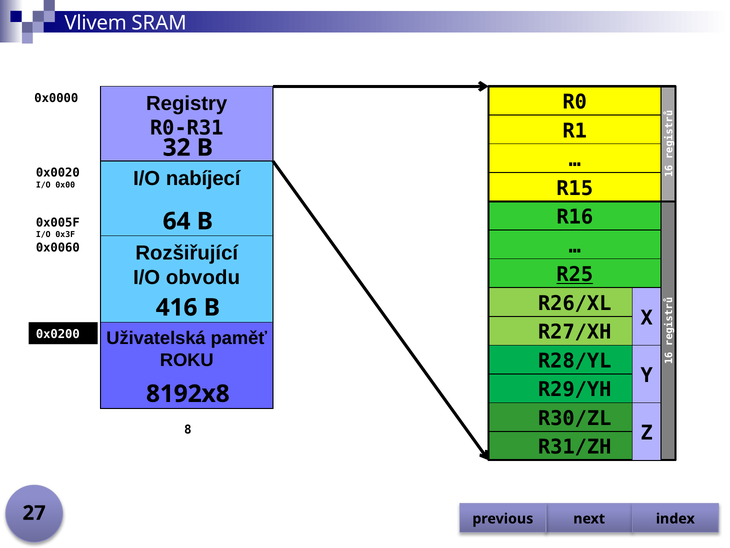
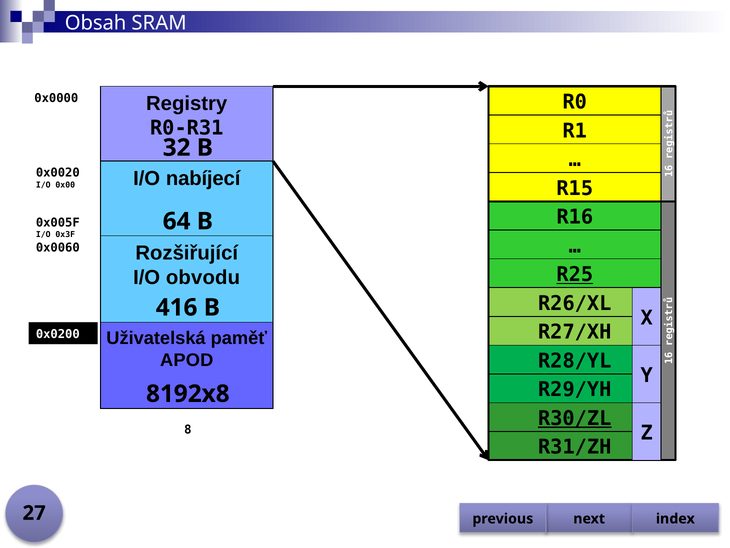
Vlivem: Vlivem -> Obsah (96, 23)
ROKU: ROKU -> APOD (187, 360)
R30/ZL underline: none -> present (575, 418)
